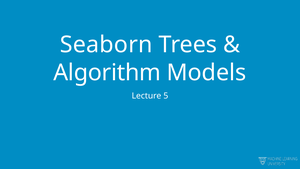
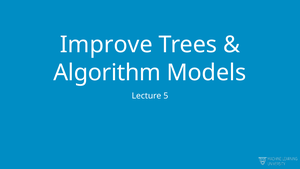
Seaborn: Seaborn -> Improve (106, 45)
